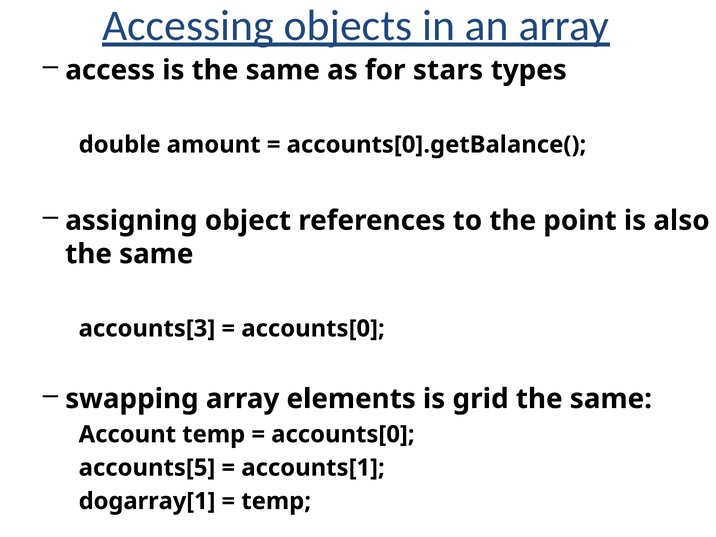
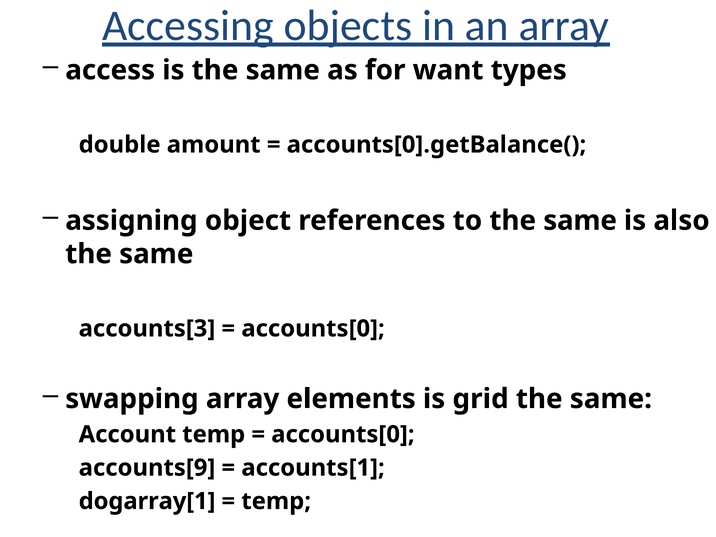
stars: stars -> want (448, 70)
to the point: point -> same (580, 221)
accounts[5: accounts[5 -> accounts[9 (147, 468)
